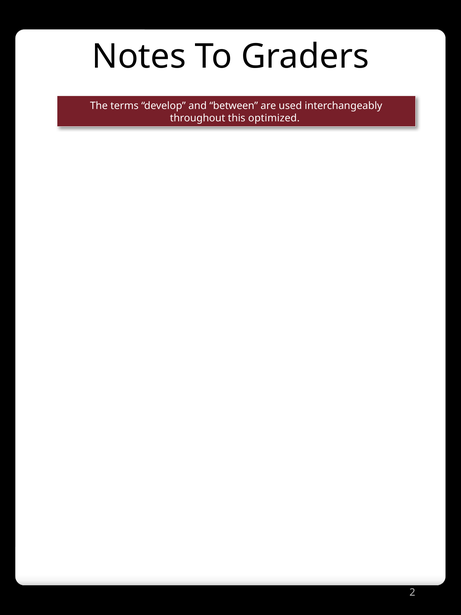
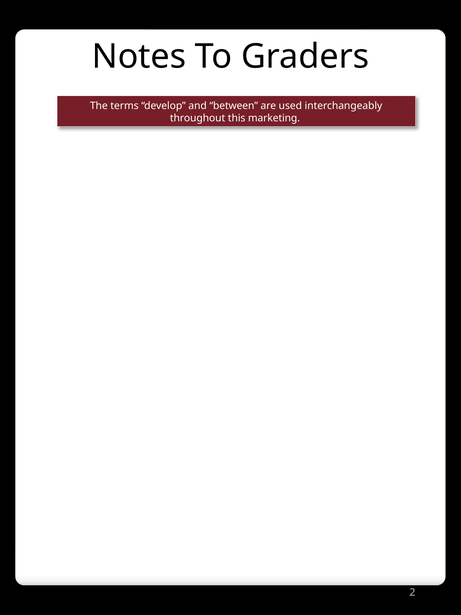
optimized: optimized -> marketing (274, 118)
